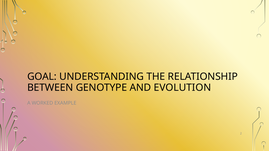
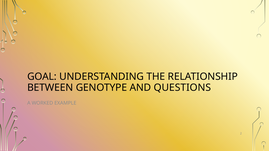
EVOLUTION: EVOLUTION -> QUESTIONS (182, 88)
